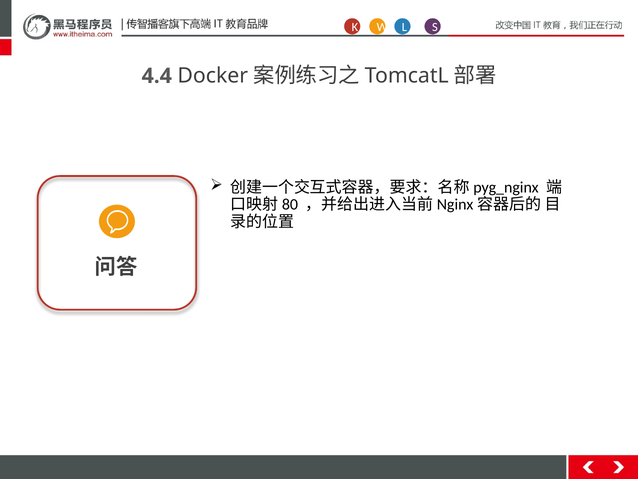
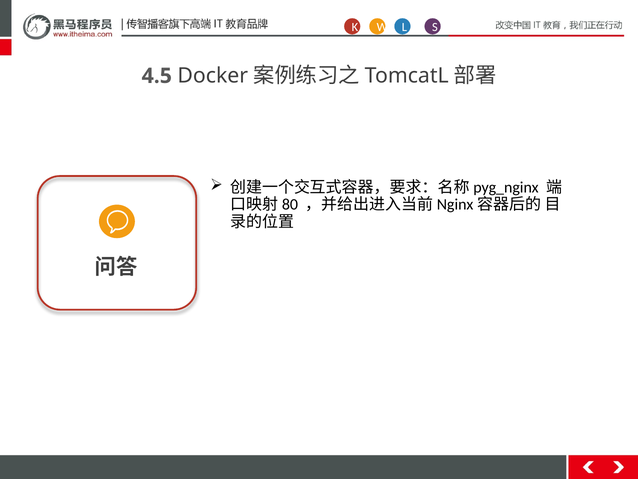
4.4: 4.4 -> 4.5 (157, 76)
